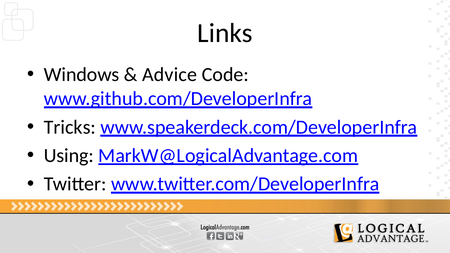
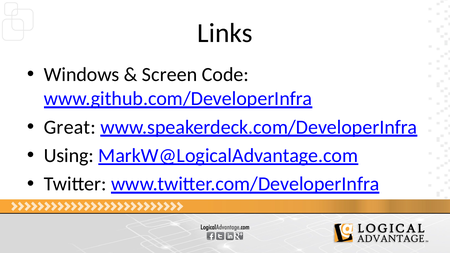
Advice: Advice -> Screen (170, 75)
Tricks: Tricks -> Great (70, 127)
